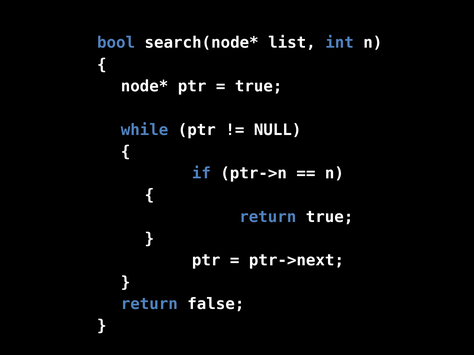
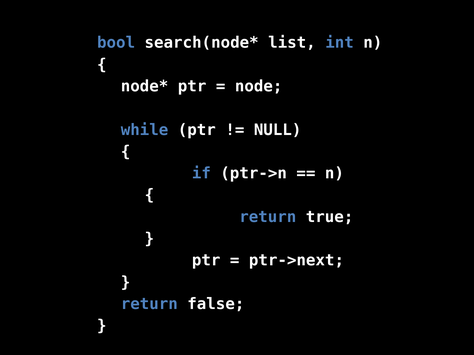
true: true -> node (259, 86)
